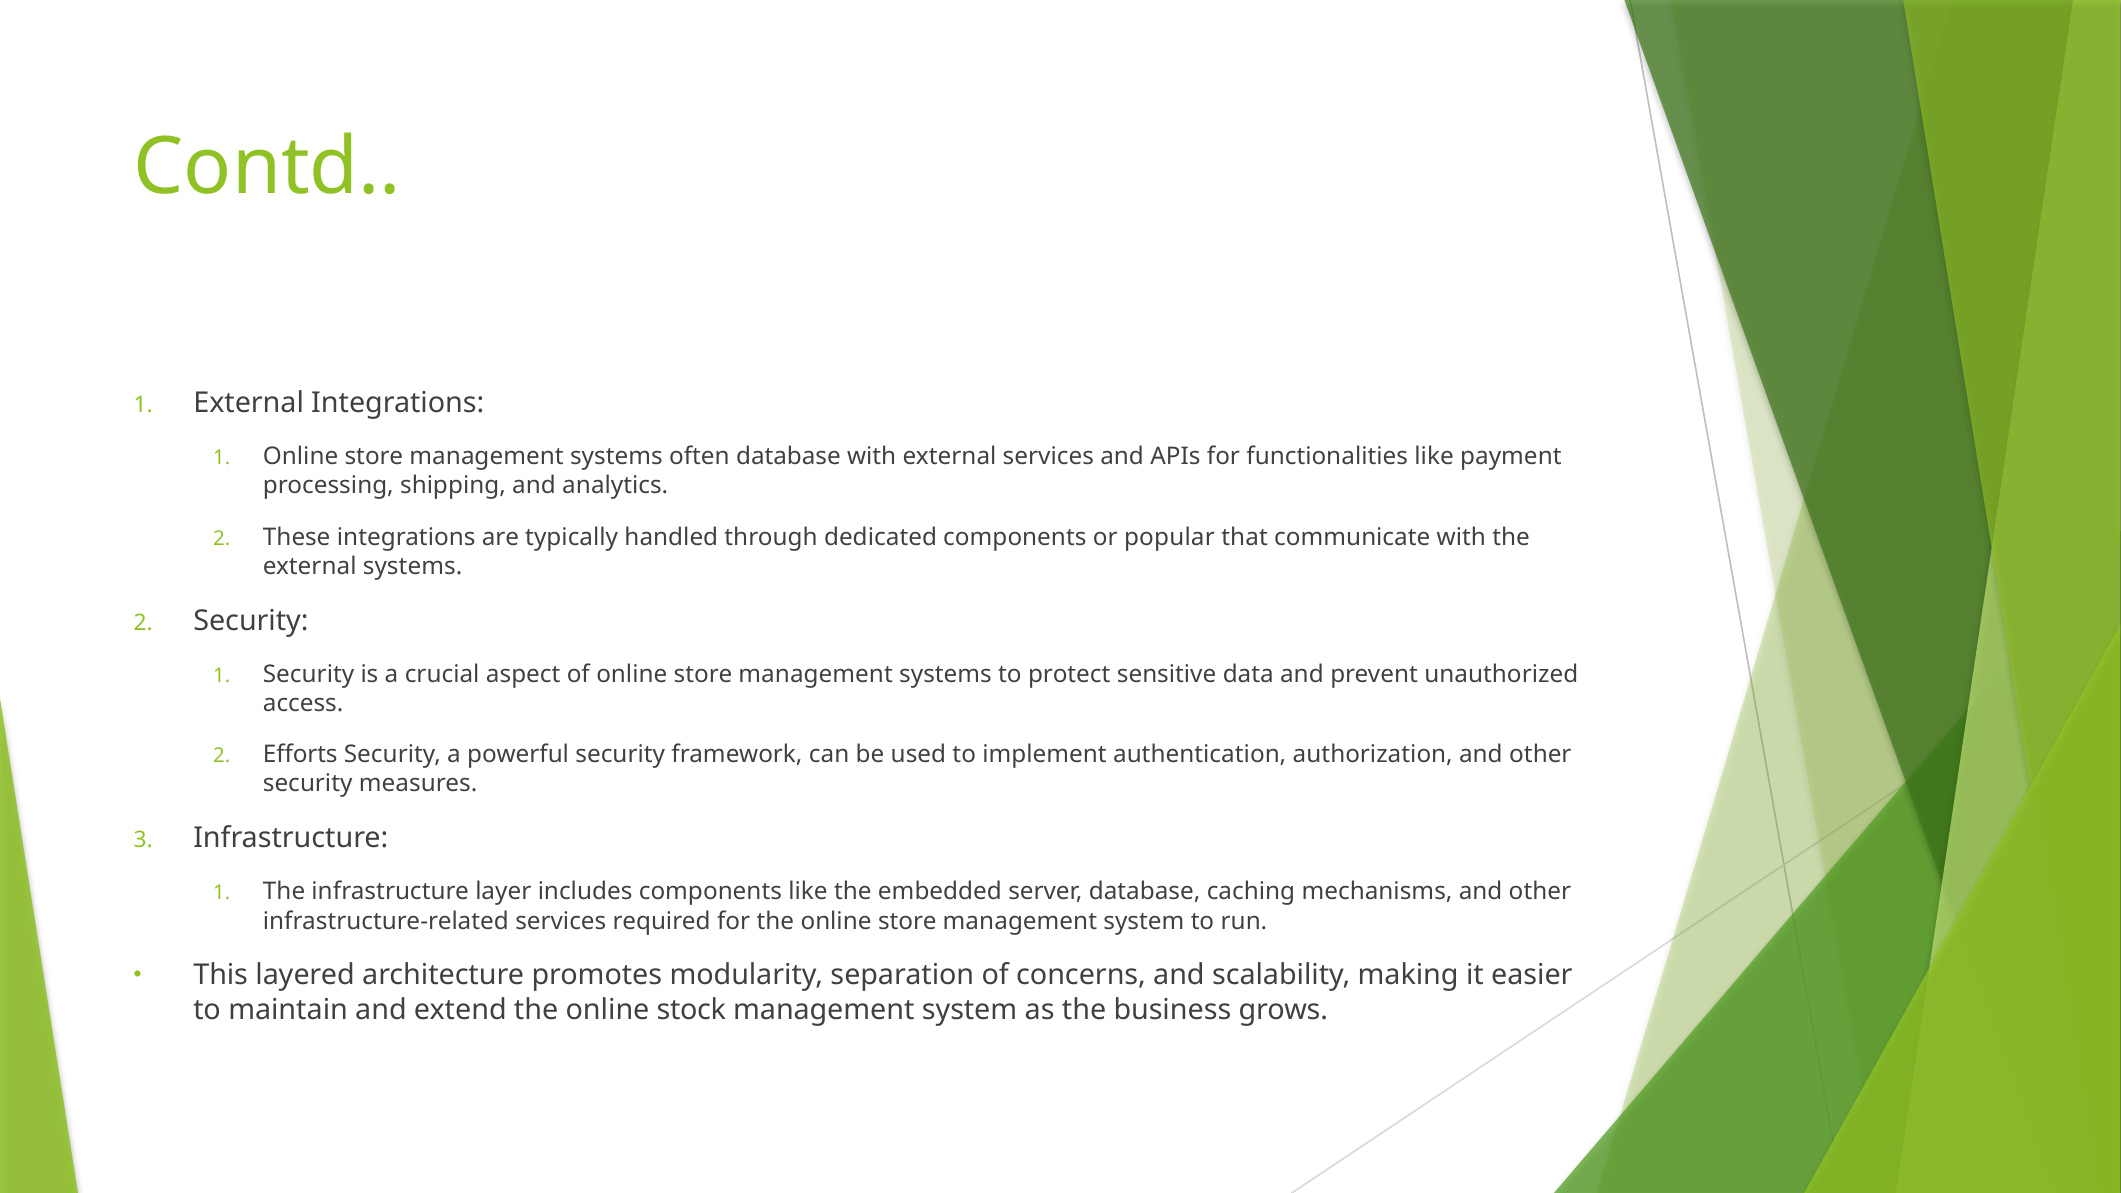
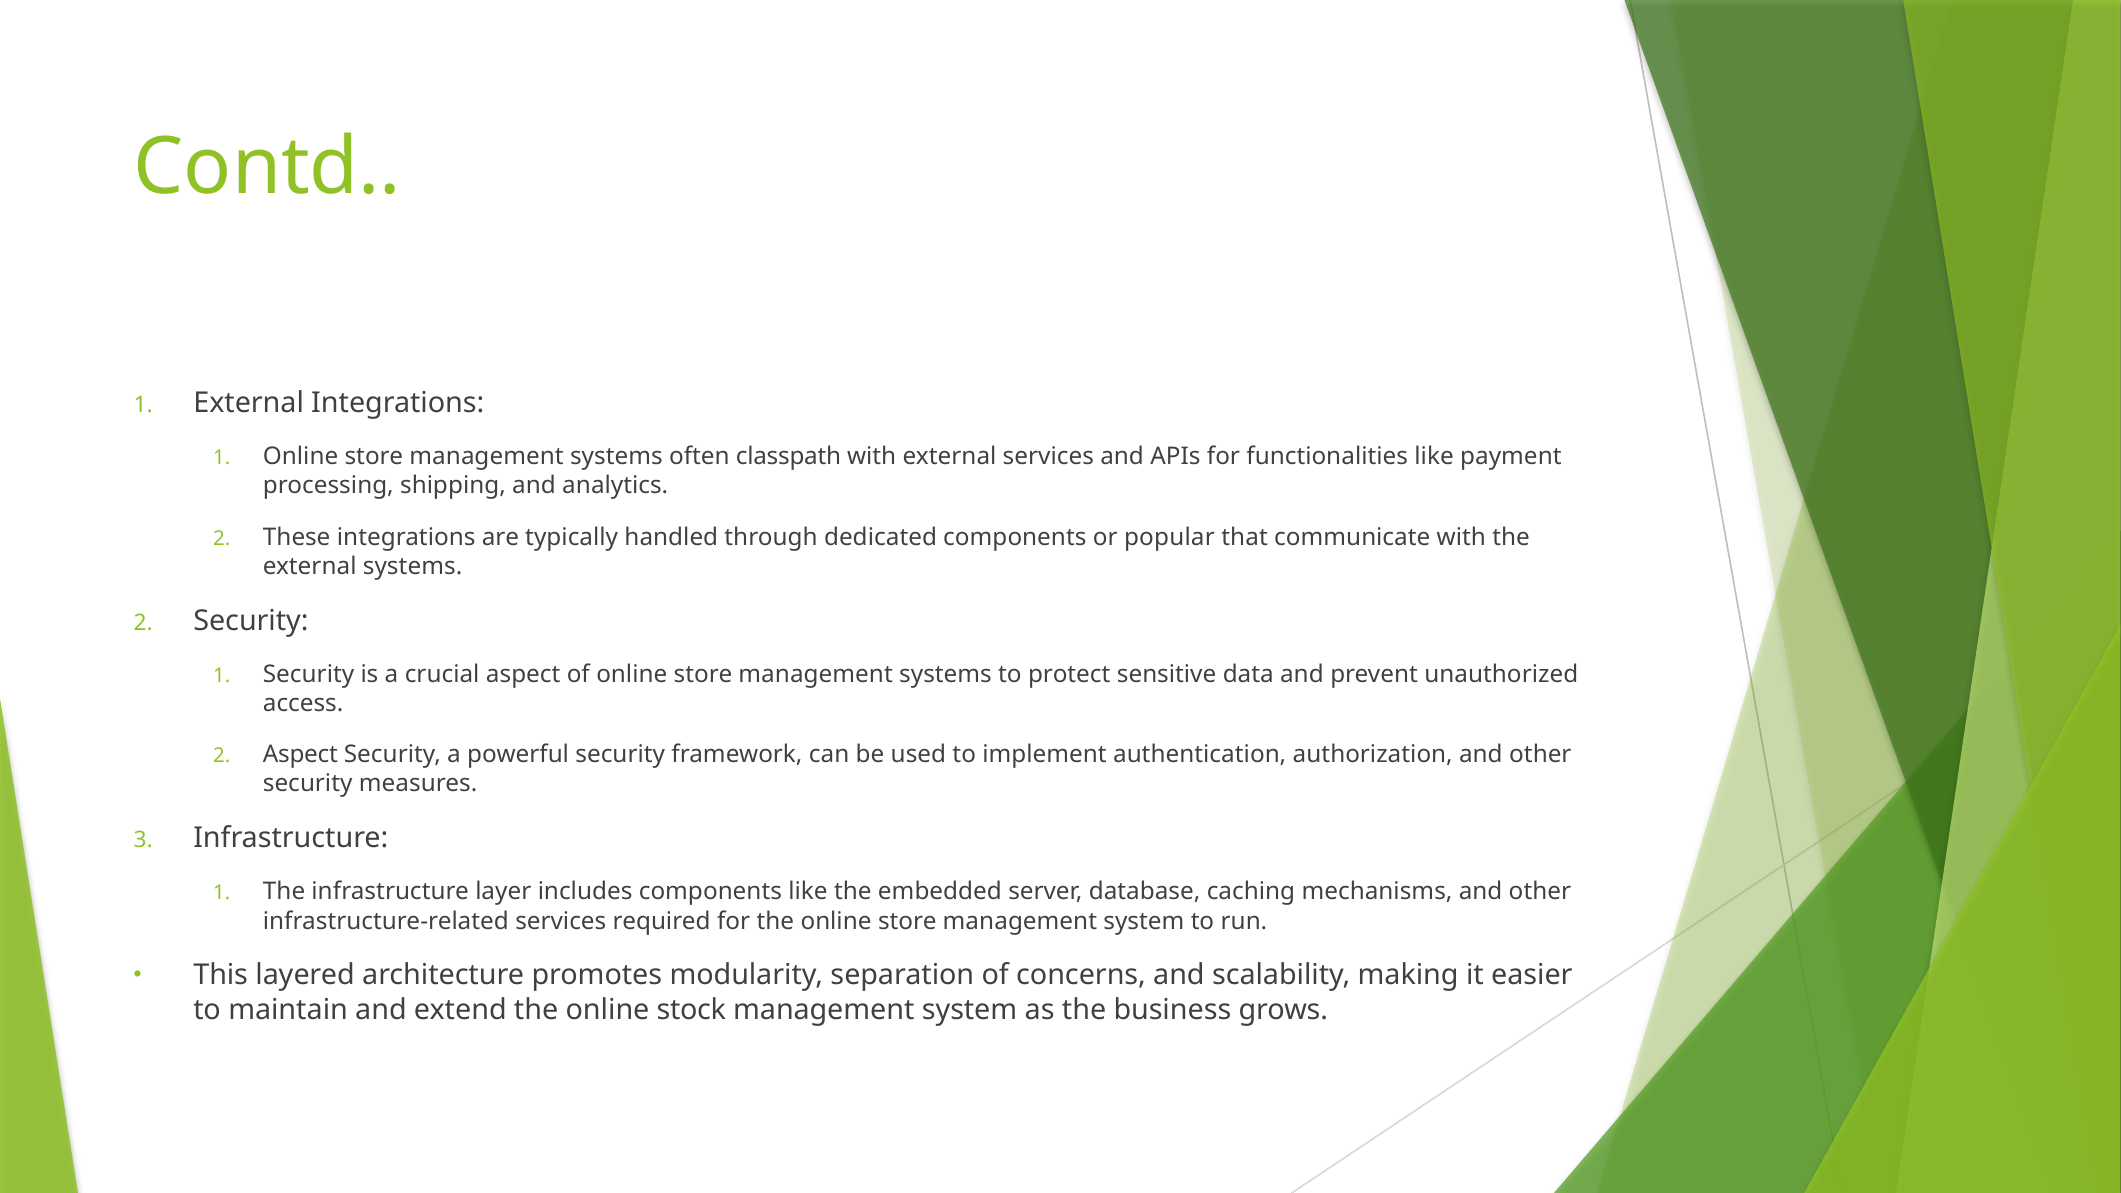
often database: database -> classpath (789, 457)
Efforts: Efforts -> Aspect (300, 755)
